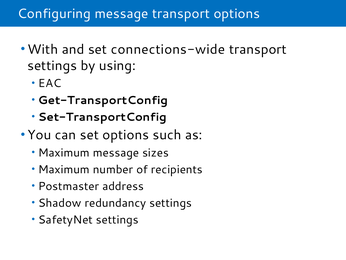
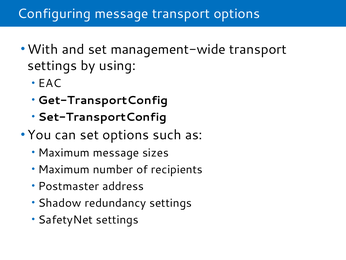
connections-wide: connections-wide -> management-wide (168, 49)
